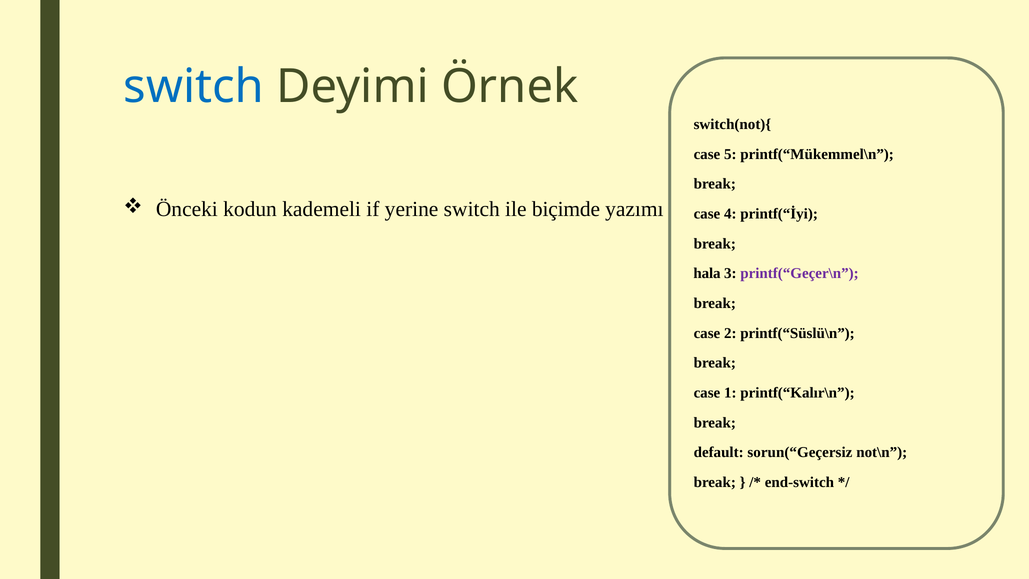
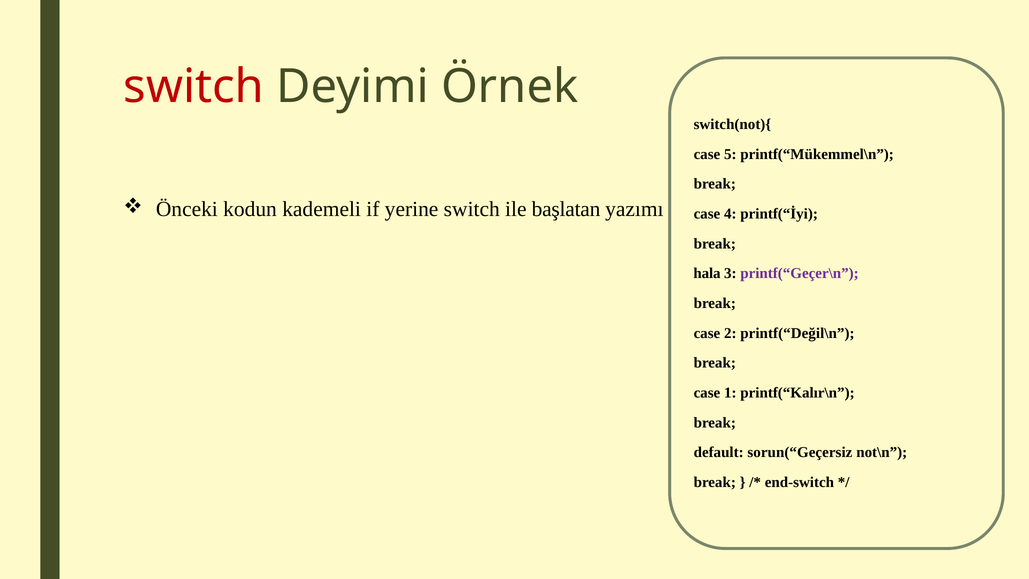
switch colour: blue -> red (194, 86)
biçimde: biçimde -> başlatan (566, 209)
printf(“Süslü\n: printf(“Süslü\n -> printf(“Değil\n (797, 333)
